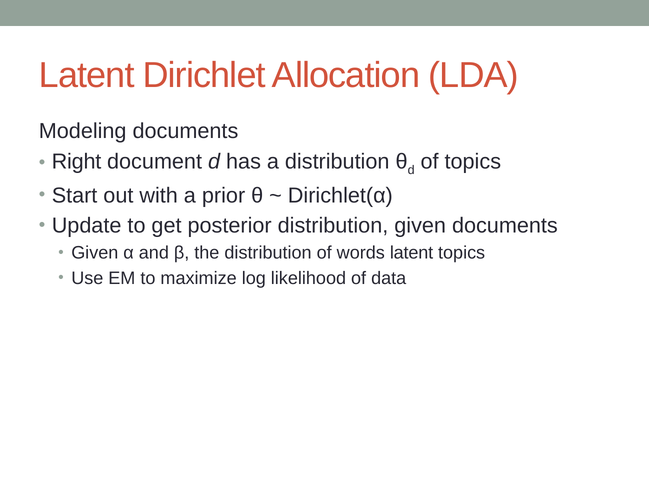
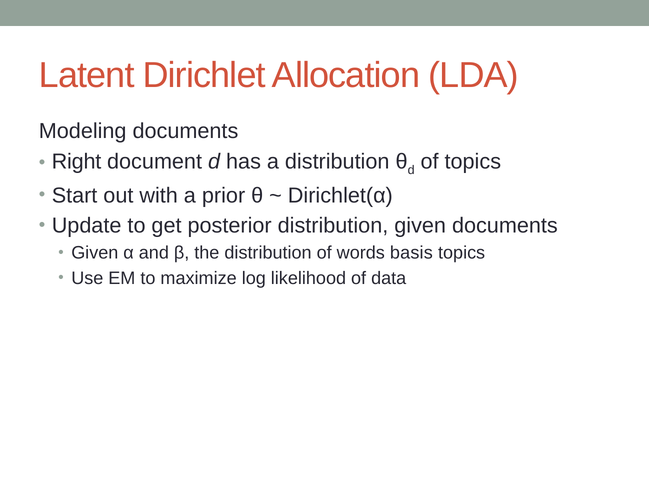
words latent: latent -> basis (411, 253)
